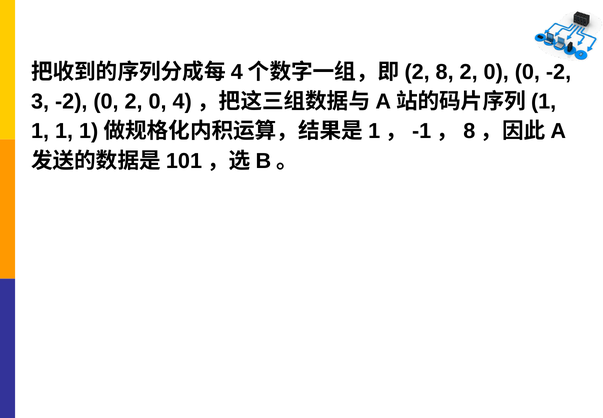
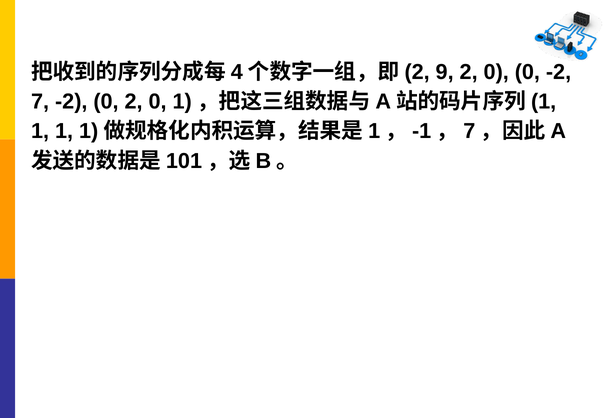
2 8: 8 -> 9 (445, 72)
3: 3 -> 7 (40, 101)
0 4: 4 -> 1 (182, 101)
8: 8 -> 7 (469, 131)
